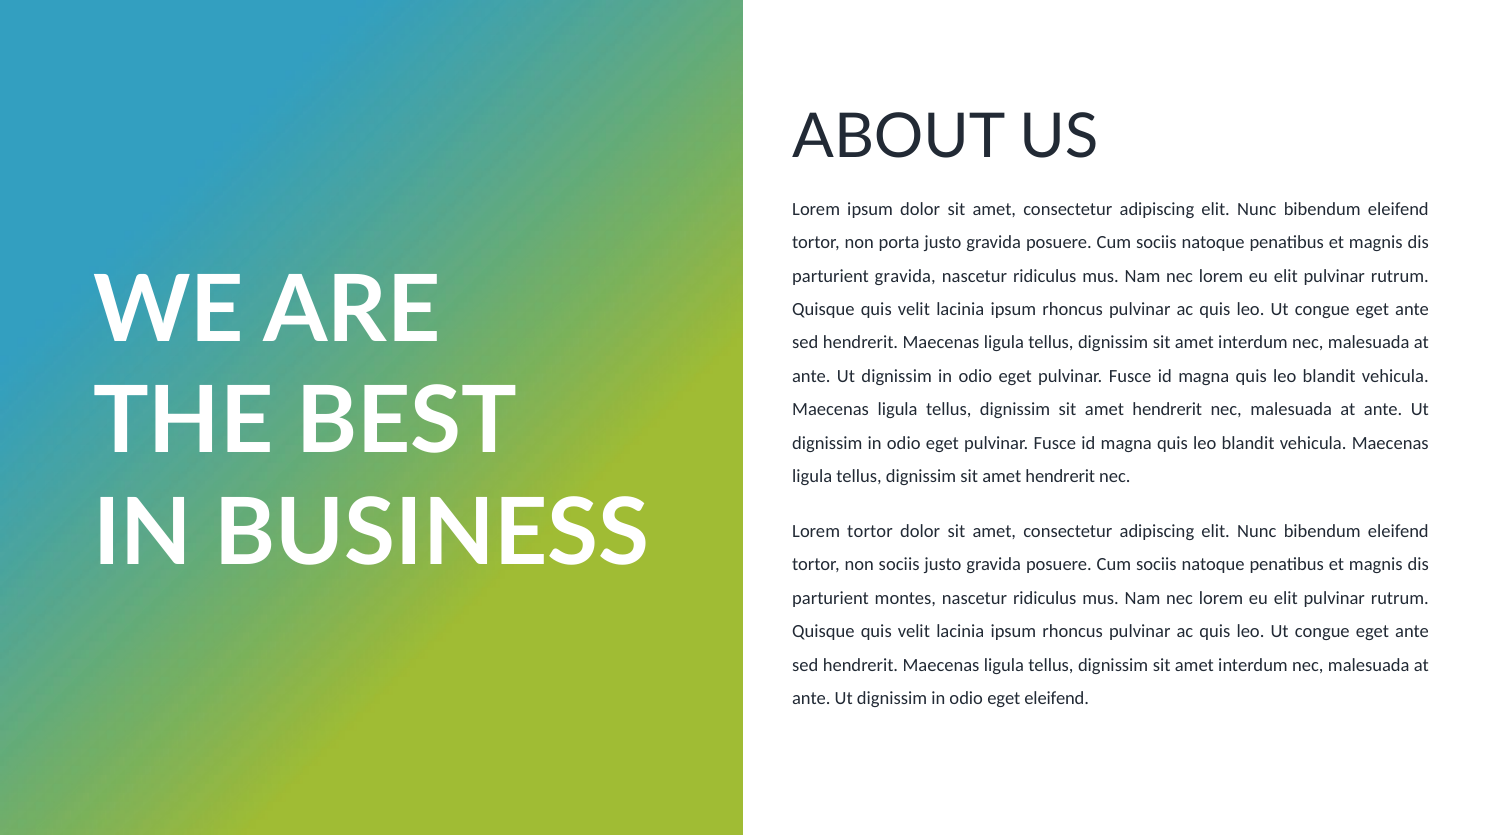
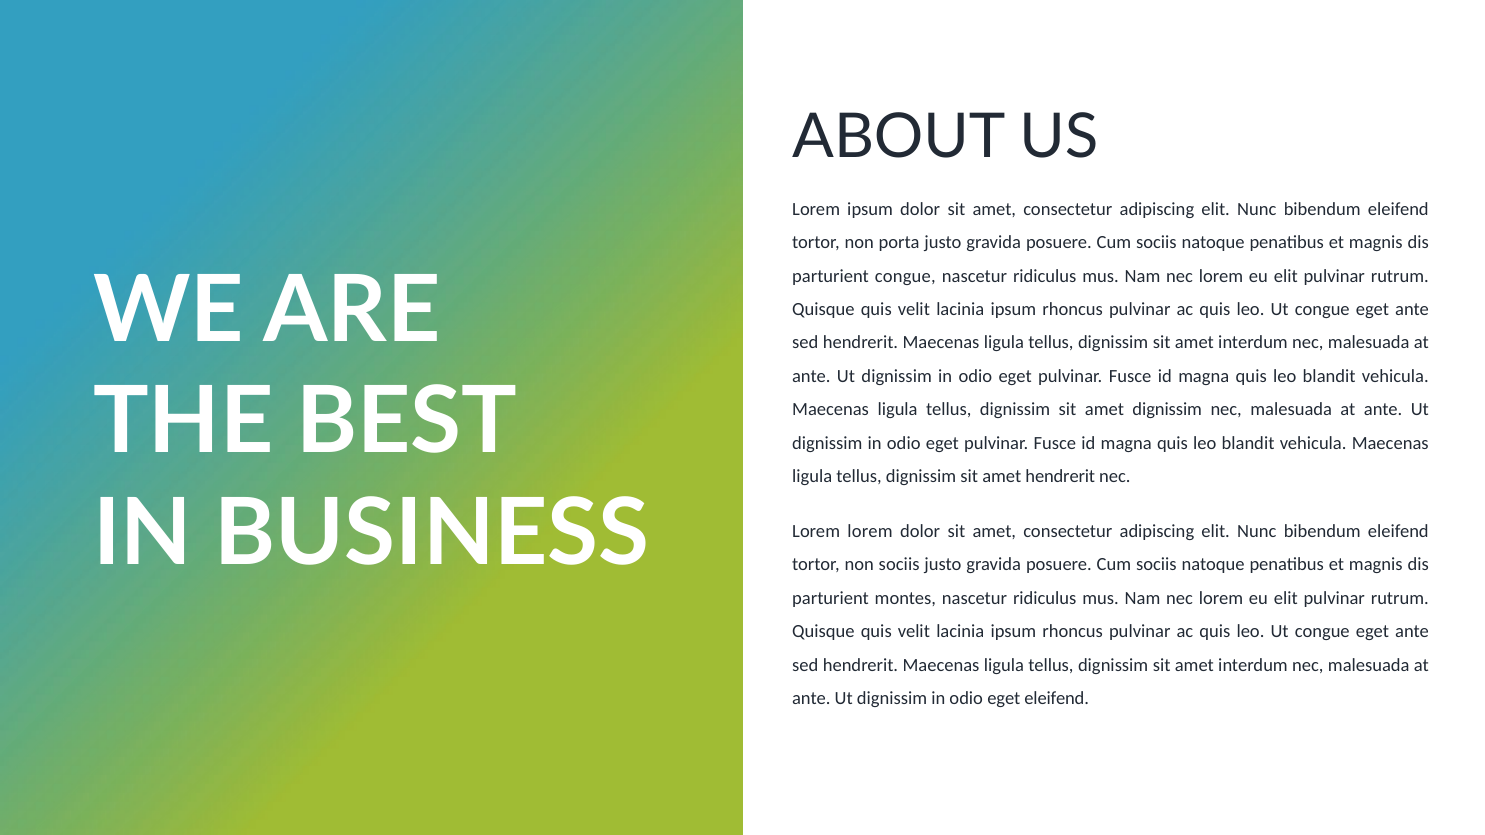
parturient gravida: gravida -> congue (905, 276)
hendrerit: hendrerit -> dignissim (1167, 410)
Lorem tortor: tortor -> lorem (870, 532)
